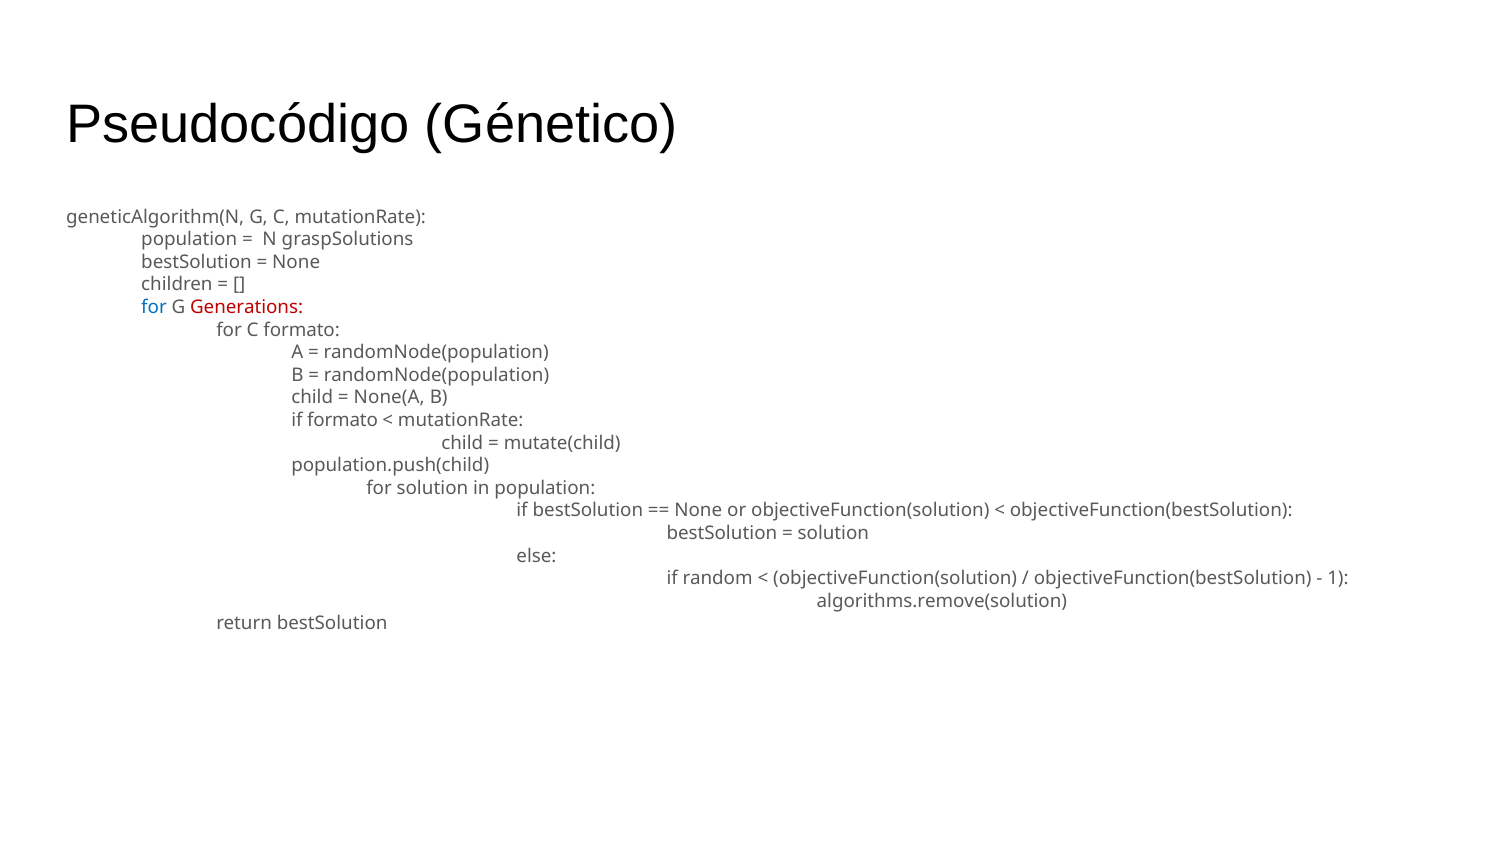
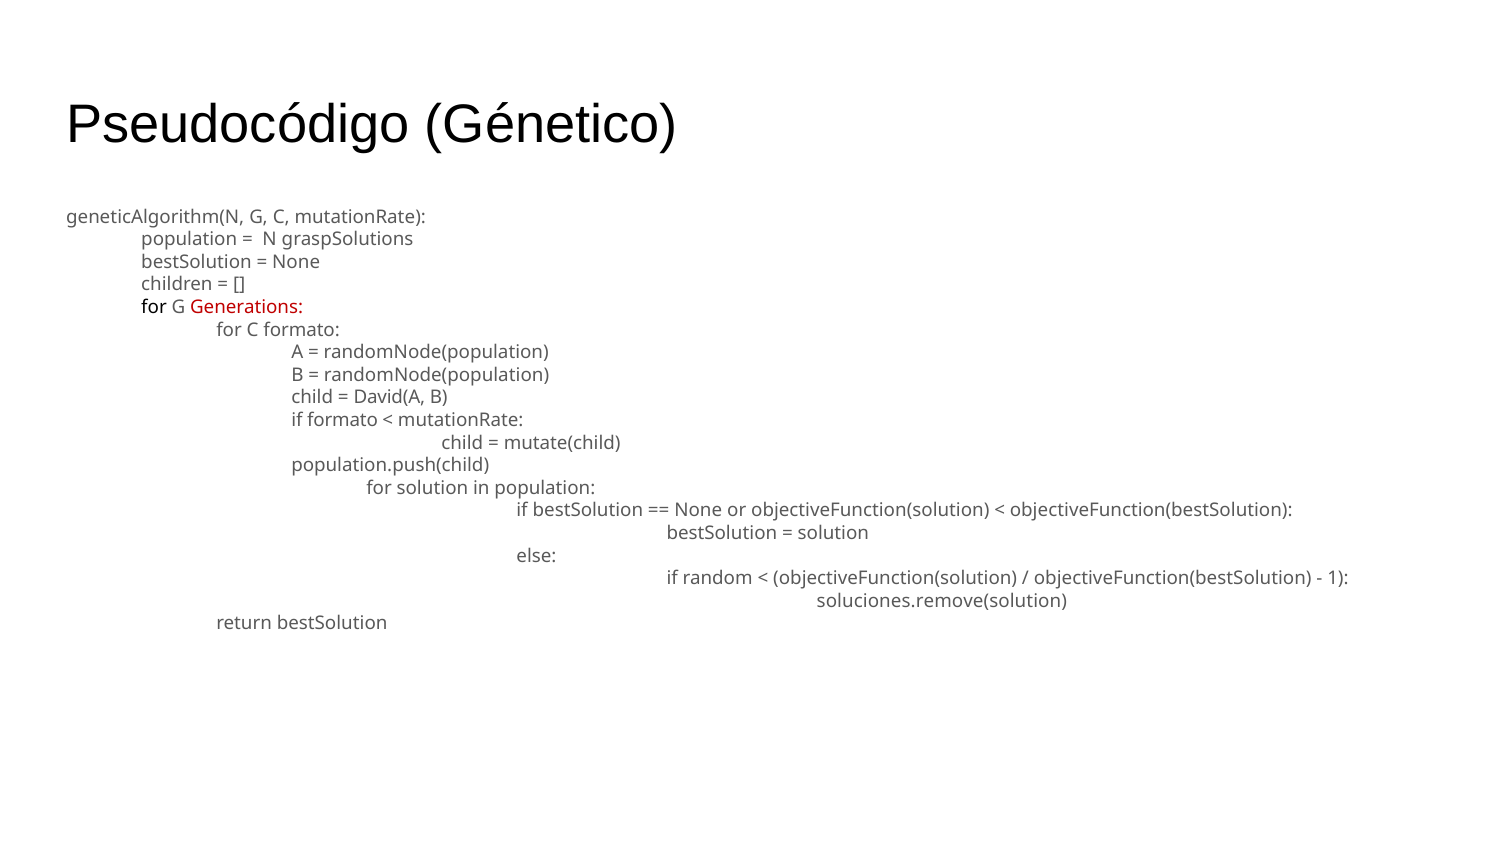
for colour: blue -> black (154, 307)
None(A: None(A -> David(A (389, 397)
algorithms.remove(solution: algorithms.remove(solution -> soluciones.remove(solution (942, 601)
